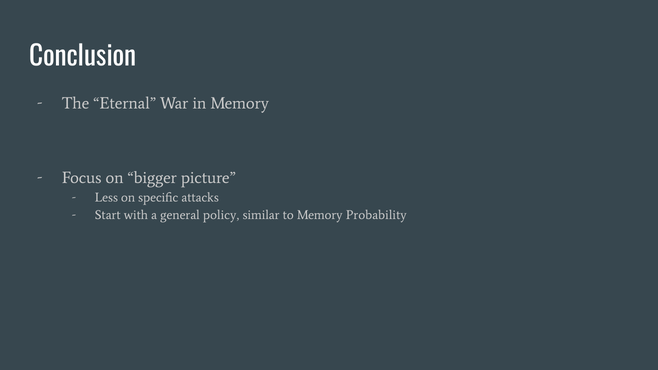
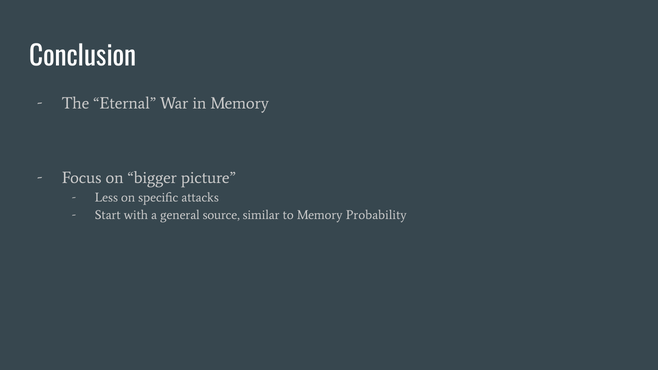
policy: policy -> source (221, 215)
